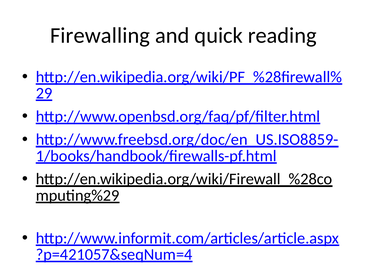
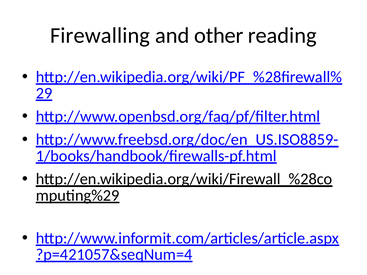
quick: quick -> other (219, 36)
